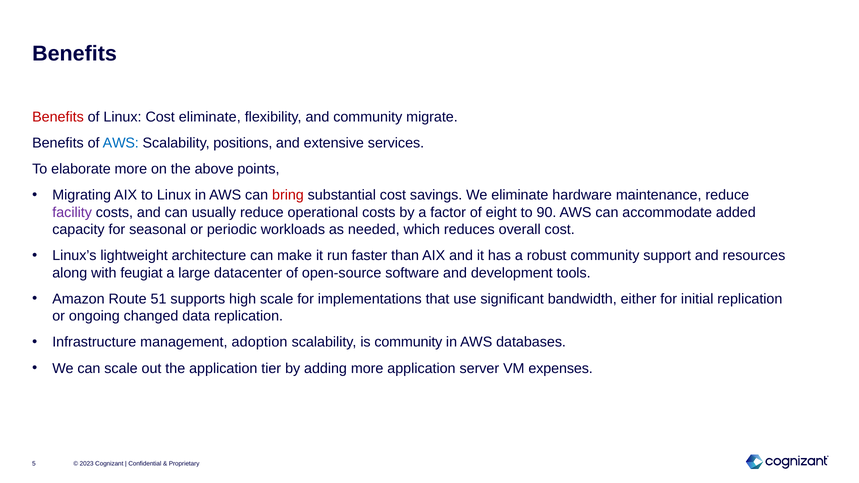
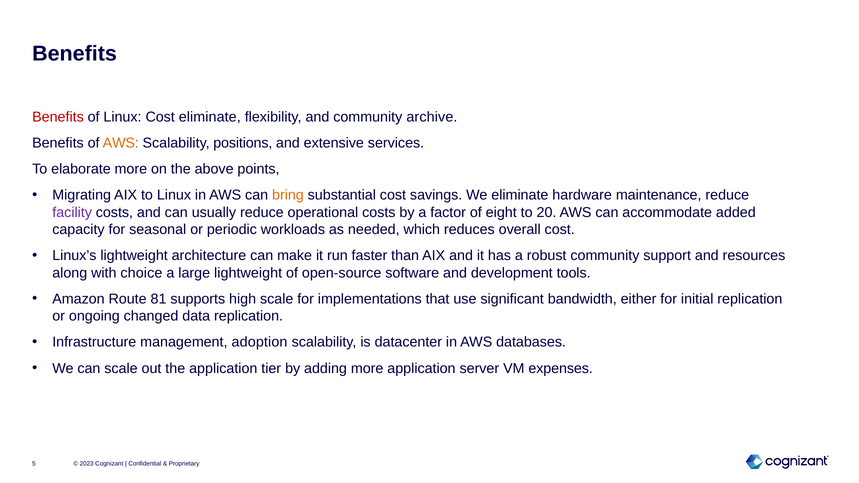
migrate: migrate -> archive (432, 117)
AWS colour: blue -> orange (121, 143)
bring colour: red -> orange (288, 195)
90: 90 -> 20 (546, 212)
feugiat: feugiat -> choice (141, 273)
large datacenter: datacenter -> lightweight (248, 273)
51: 51 -> 81 (159, 299)
is community: community -> datacenter (408, 342)
